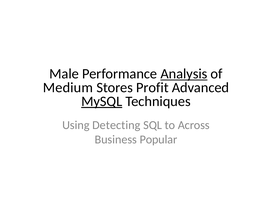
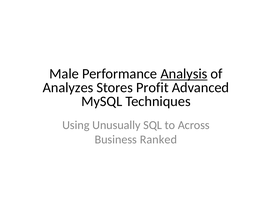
Medium: Medium -> Analyzes (68, 88)
MySQL underline: present -> none (102, 101)
Detecting: Detecting -> Unusually (116, 125)
Popular: Popular -> Ranked (158, 140)
